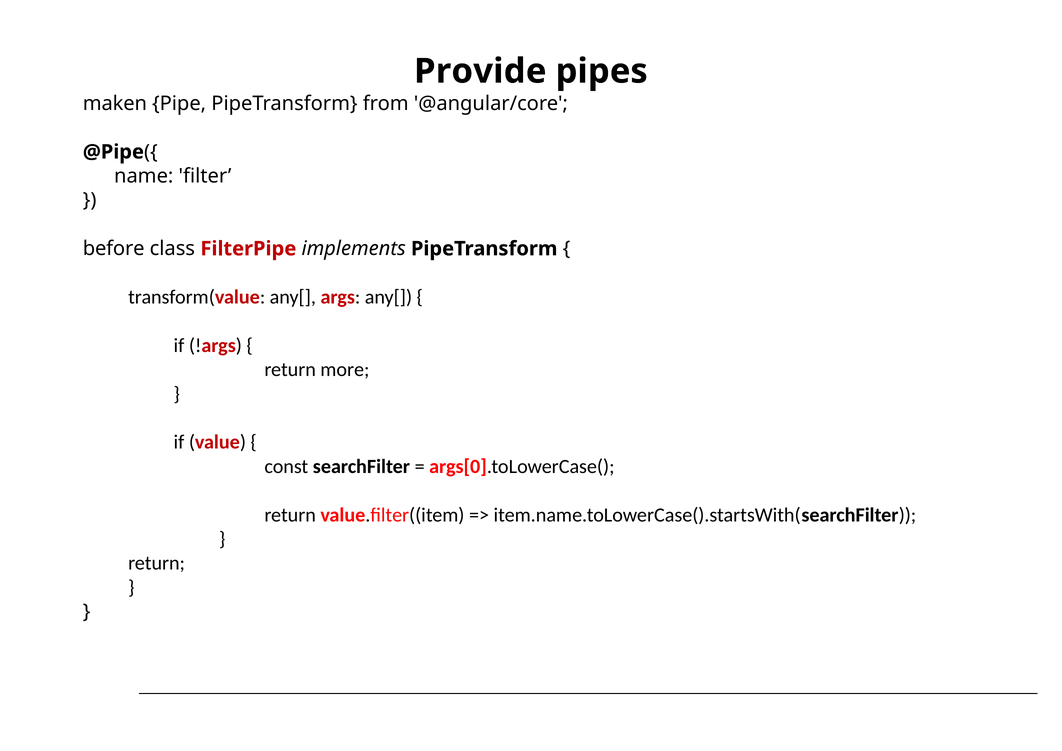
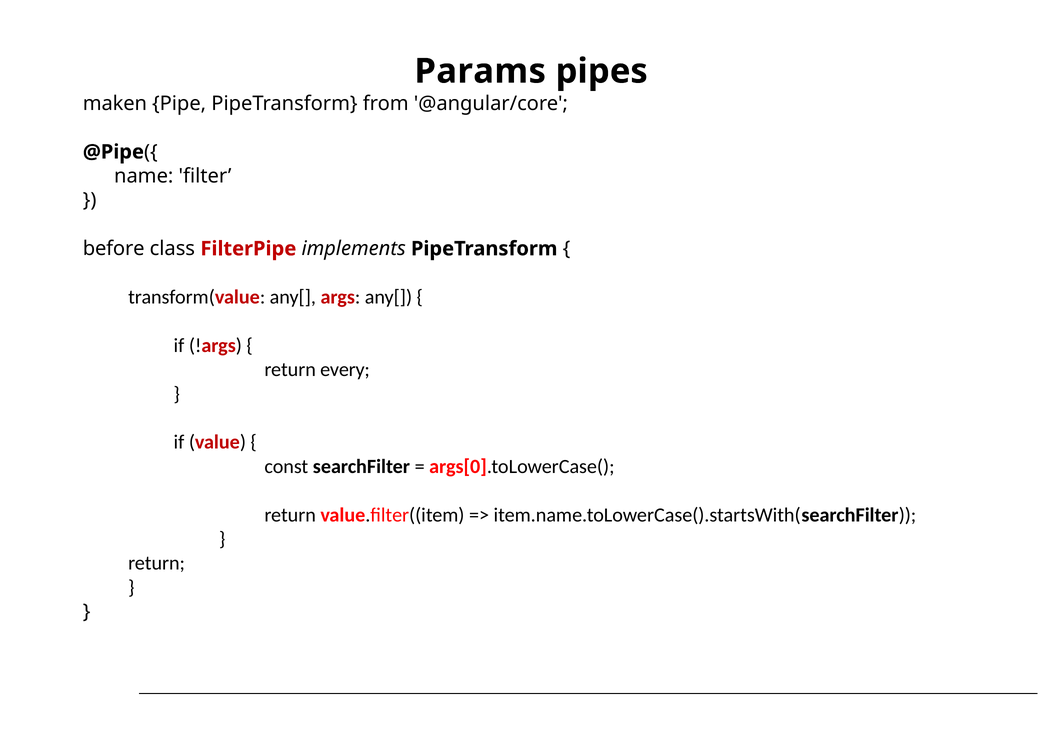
Provide: Provide -> Params (480, 71)
more: more -> every (345, 370)
